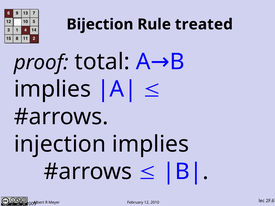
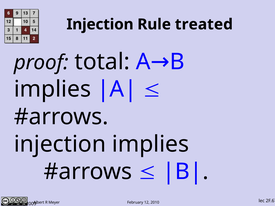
Bijection: Bijection -> Injection (100, 24)
